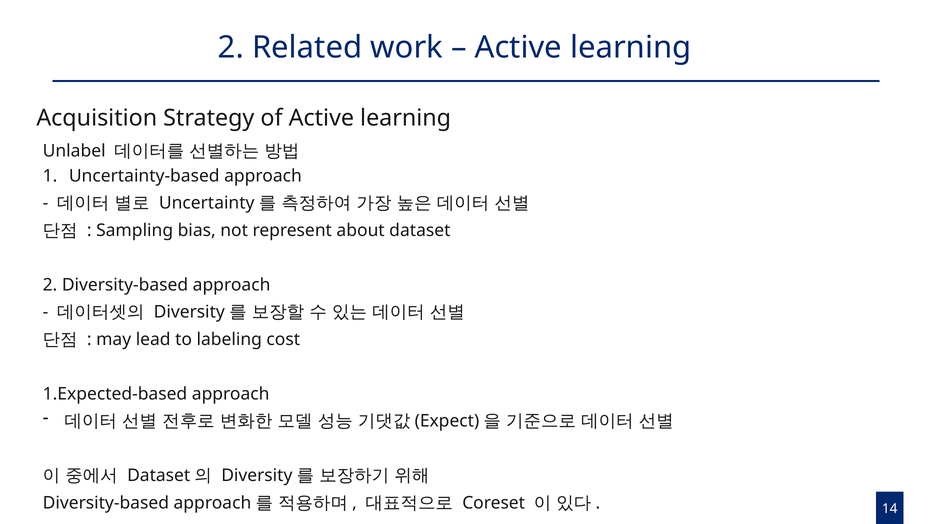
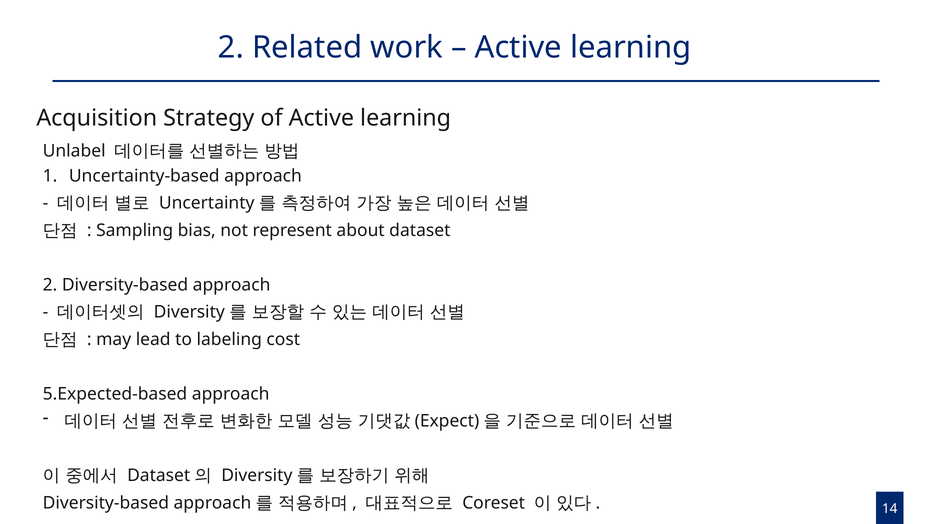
1.Expected-based: 1.Expected-based -> 5.Expected-based (115, 394)
